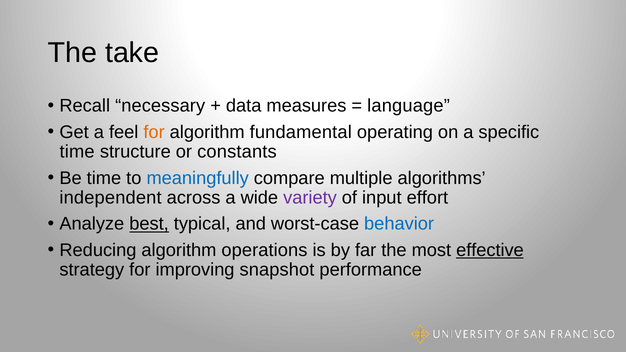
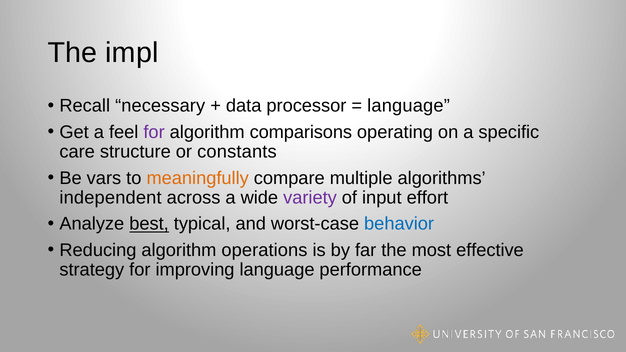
take: take -> impl (132, 53)
measures: measures -> processor (306, 106)
for colour: orange -> purple (154, 132)
fundamental: fundamental -> comparisons (301, 132)
time: time -> care (77, 152)
Be time: time -> vars (104, 178)
meaningfully colour: blue -> orange (198, 178)
effective underline: present -> none (490, 250)
improving snapshot: snapshot -> language (277, 270)
